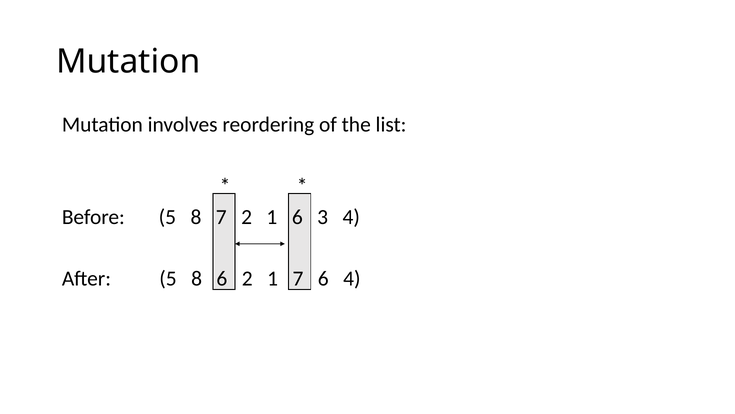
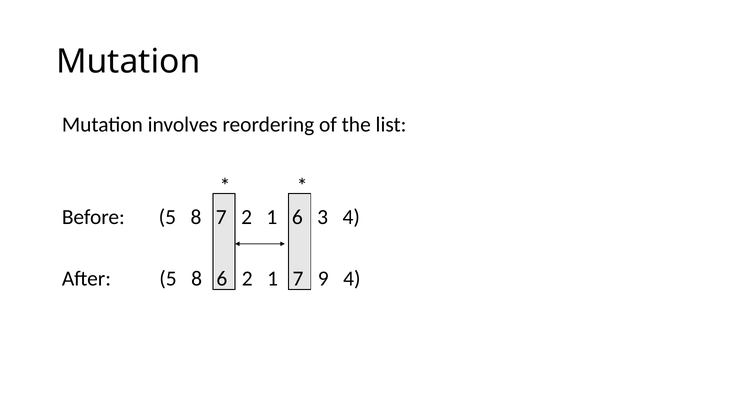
7 6: 6 -> 9 (323, 278)
